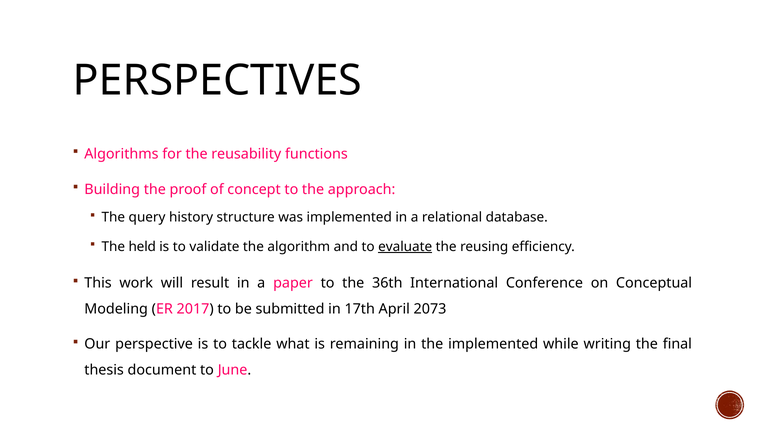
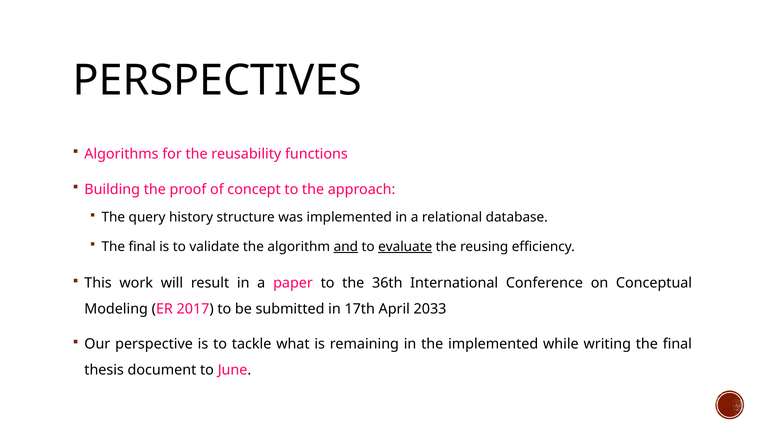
held: held -> final (142, 247)
and underline: none -> present (346, 247)
2073: 2073 -> 2033 (430, 309)
